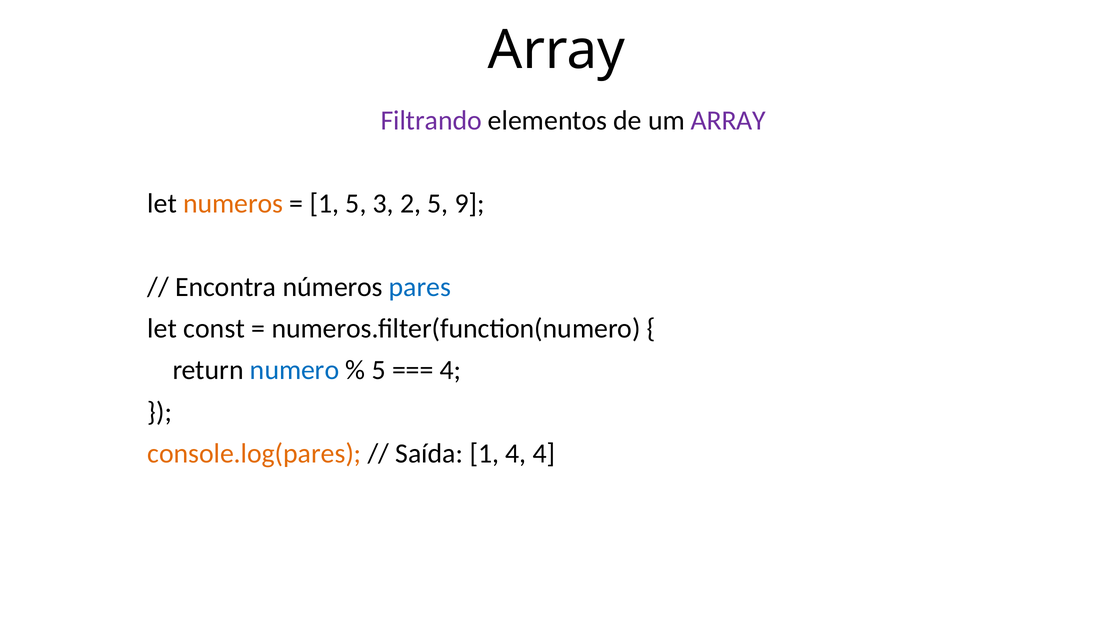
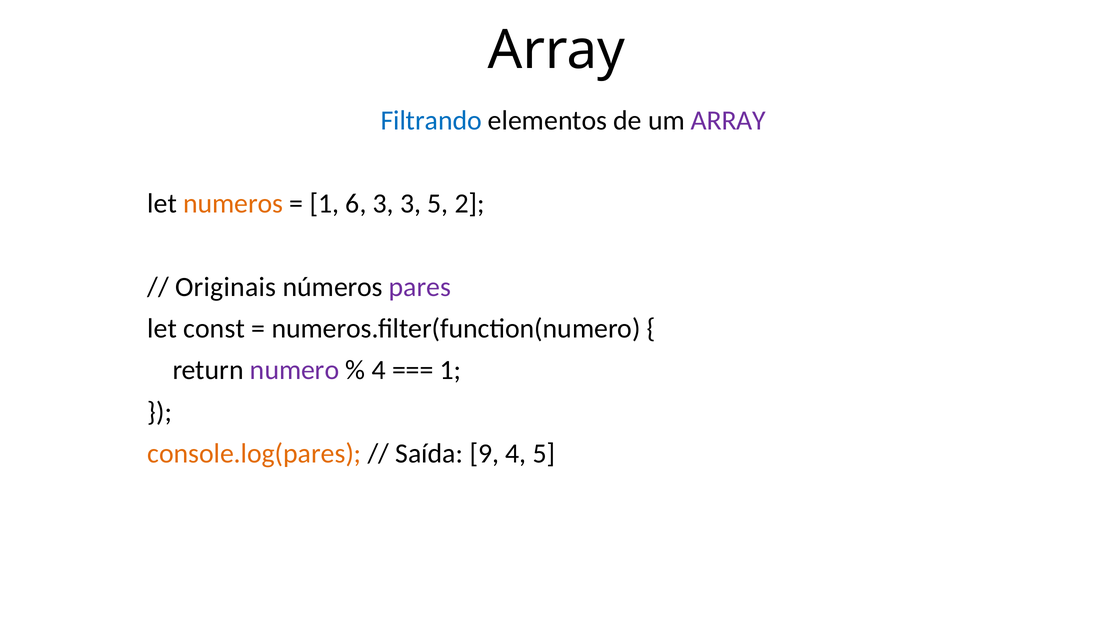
Filtrando colour: purple -> blue (431, 120)
1 5: 5 -> 6 (356, 204)
3 2: 2 -> 3 (411, 204)
9: 9 -> 2 (470, 204)
Encontra: Encontra -> Originais (226, 287)
pares colour: blue -> purple (420, 287)
numero colour: blue -> purple (295, 370)
5: 5 -> 4 (379, 370)
4: 4 -> 1 (451, 370)
Saída 1: 1 -> 9 (484, 454)
4 4: 4 -> 5 (544, 454)
